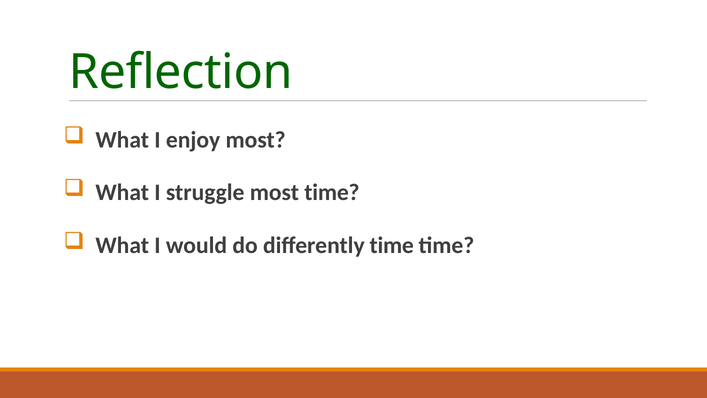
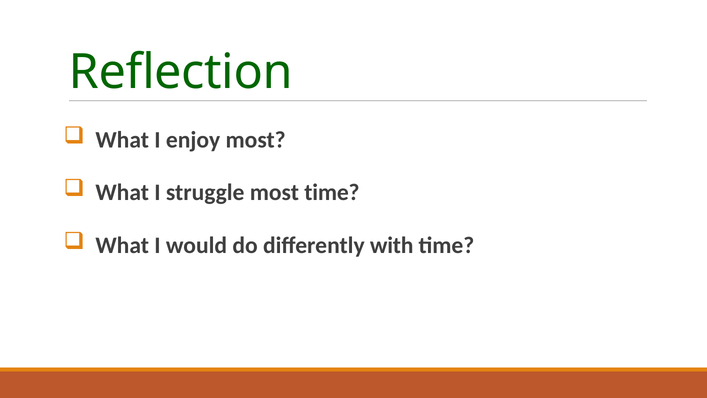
differently time: time -> with (392, 245)
